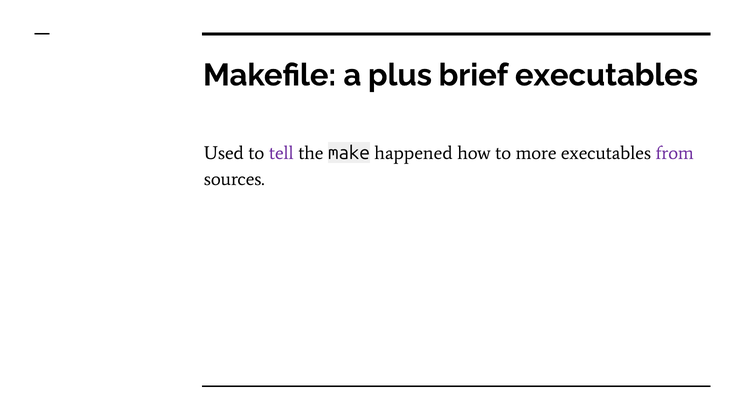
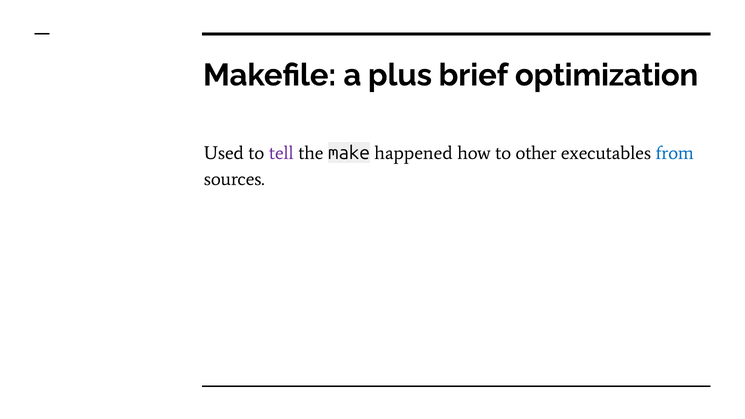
brief executables: executables -> optimization (607, 75)
more: more -> other (536, 153)
from colour: purple -> blue (675, 153)
